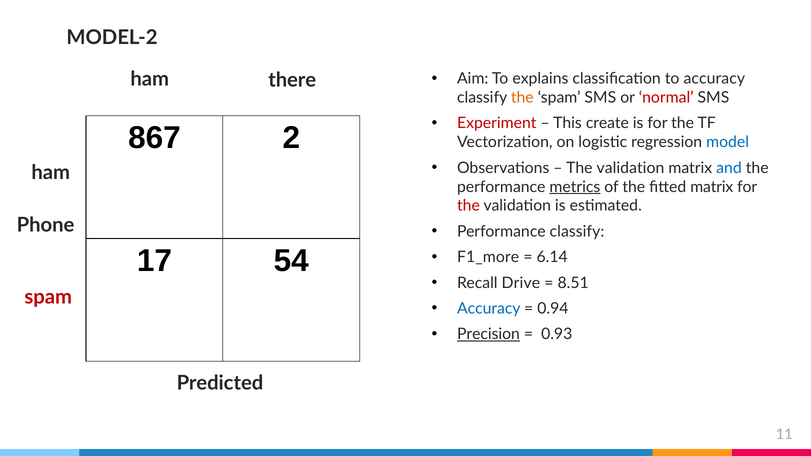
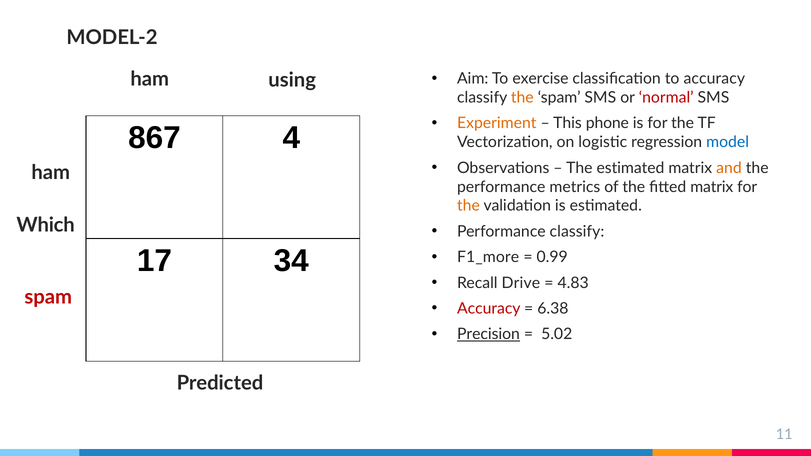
explains: explains -> exercise (540, 79)
there: there -> using (292, 80)
Experiment colour: red -> orange (497, 123)
create: create -> phone (607, 123)
2: 2 -> 4 (291, 138)
validation: validation -> estimated (631, 168)
and colour: blue -> orange (729, 168)
metrics underline: present -> none (575, 187)
the colour: red -> orange (468, 206)
Phone: Phone -> Which (46, 225)
54: 54 -> 34 (291, 261)
6.14: 6.14 -> 0.99 (552, 257)
8.51: 8.51 -> 4.83 (573, 283)
Accuracy colour: blue -> red (489, 309)
0.94: 0.94 -> 6.38 (553, 309)
0.93: 0.93 -> 5.02 (557, 334)
